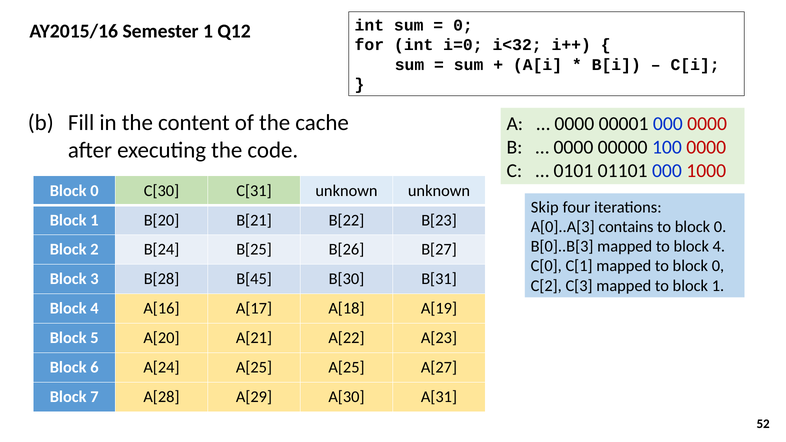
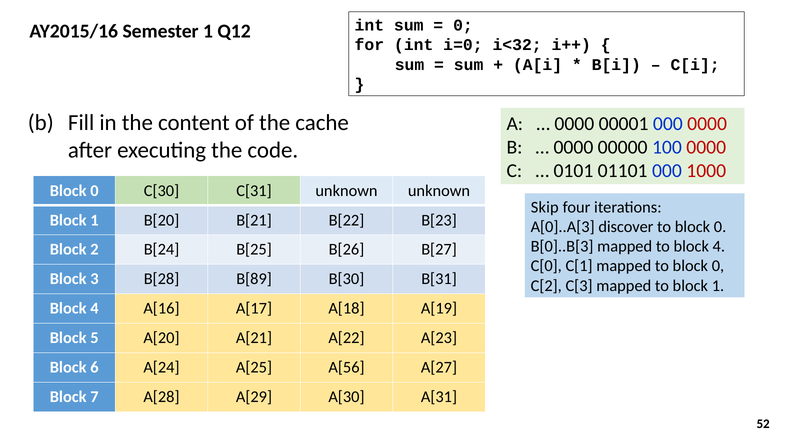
contains: contains -> discover (626, 227)
B[45: B[45 -> B[89 (254, 279)
A[25 A[25: A[25 -> A[56 (347, 368)
